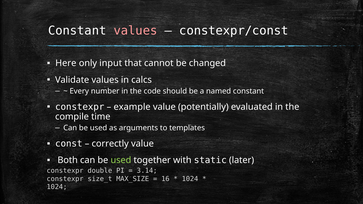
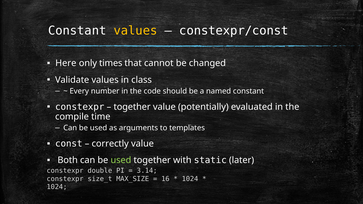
values colour: pink -> yellow (135, 31)
input: input -> times (111, 63)
calcs: calcs -> class (142, 80)
example: example -> together (132, 107)
